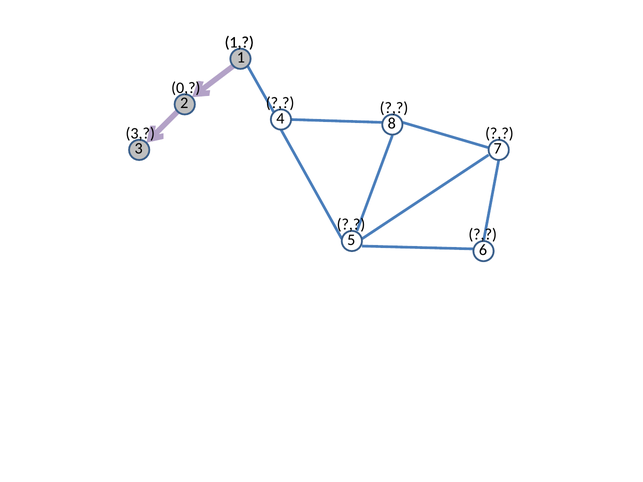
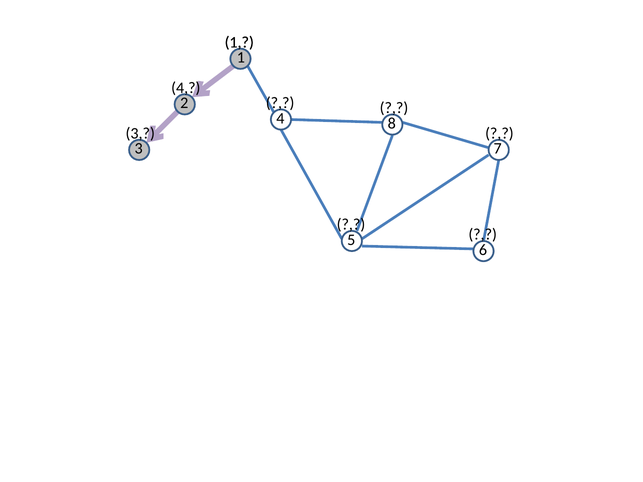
0: 0 -> 4 (186, 88)
